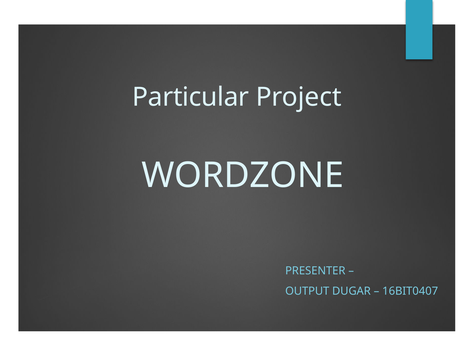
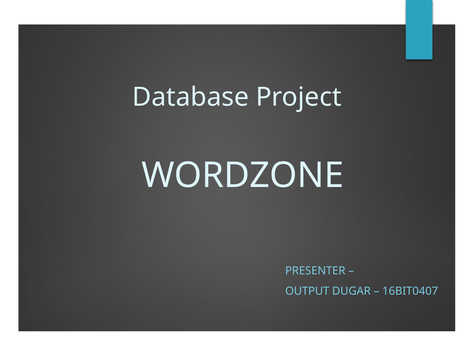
Particular: Particular -> Database (191, 97)
